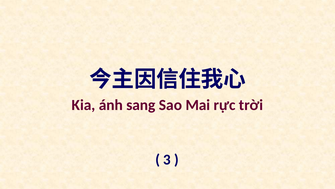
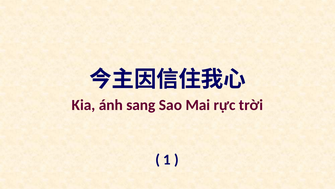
3: 3 -> 1 (167, 159)
